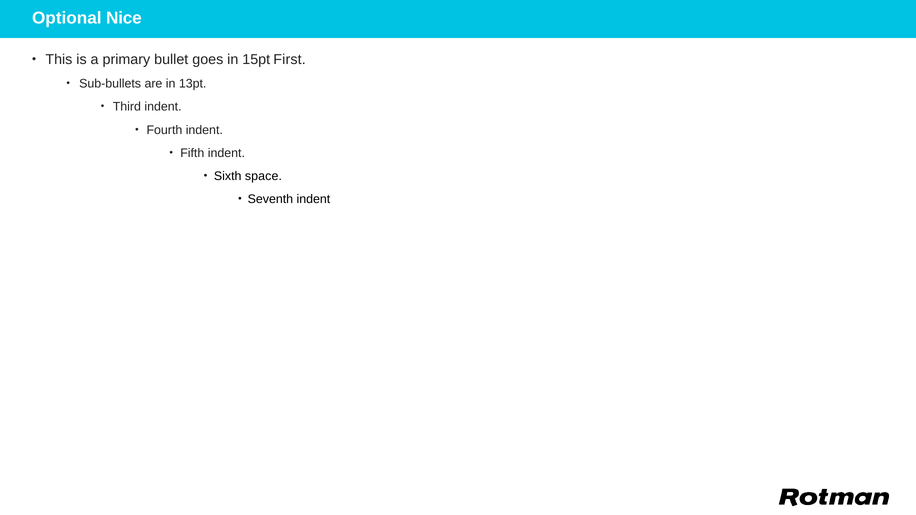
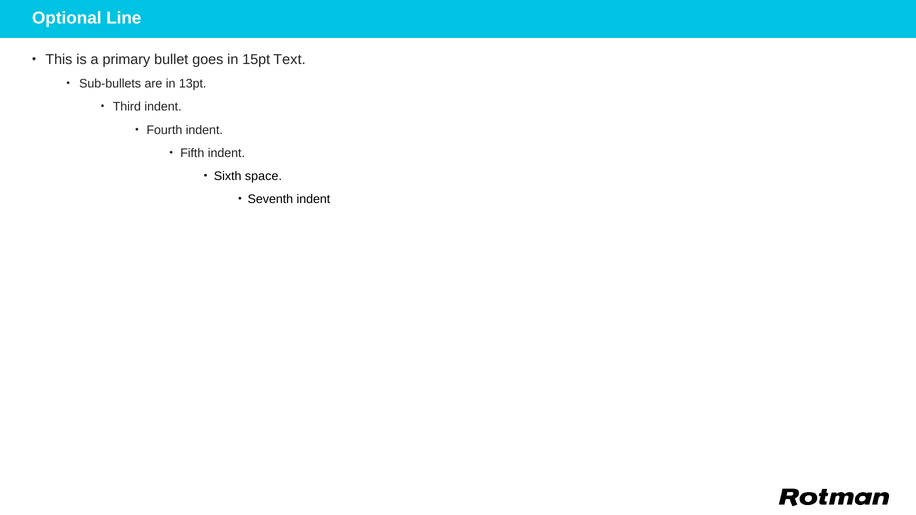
Nice: Nice -> Line (124, 18)
First: First -> Text (290, 60)
